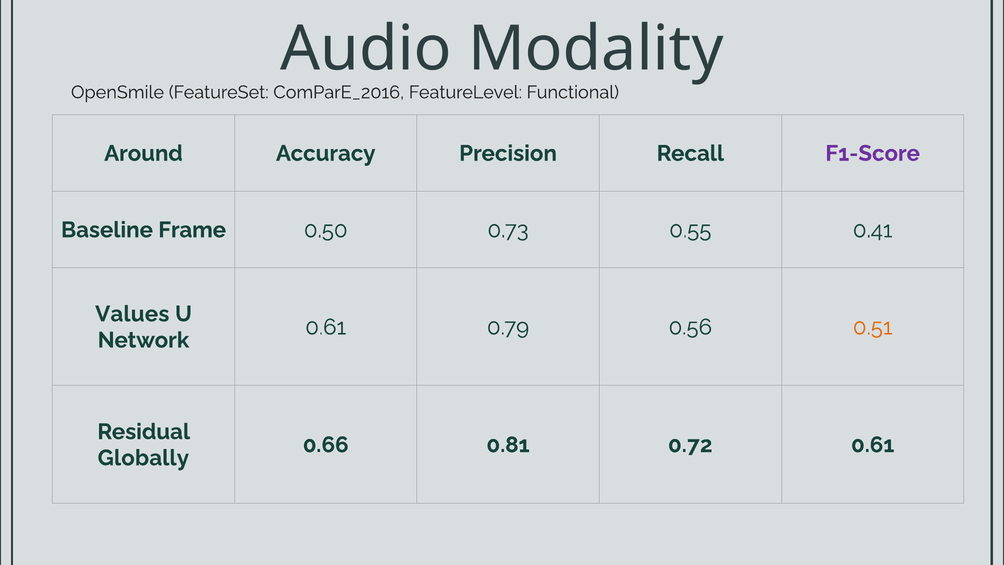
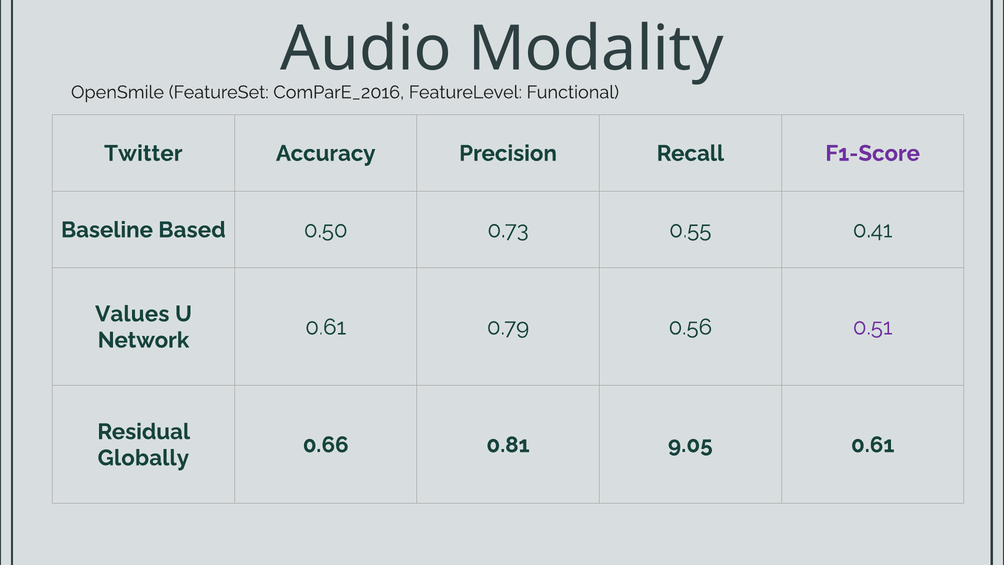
Around: Around -> Twitter (143, 153)
Frame: Frame -> Based (192, 230)
0.51 colour: orange -> purple (873, 327)
0.72: 0.72 -> 9.05 (690, 445)
